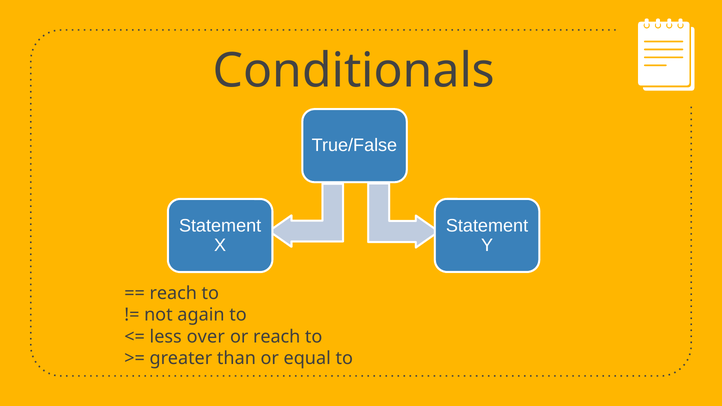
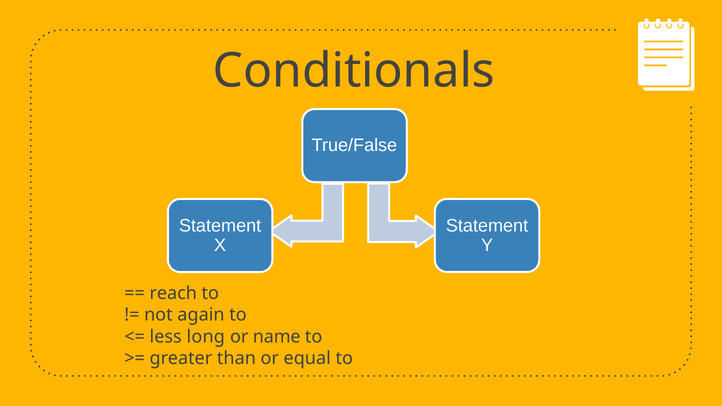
over: over -> long (206, 337)
or reach: reach -> name (277, 337)
